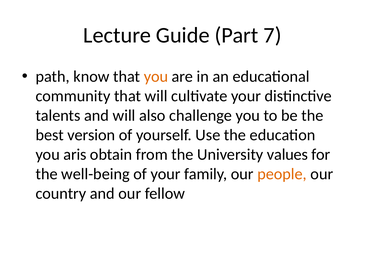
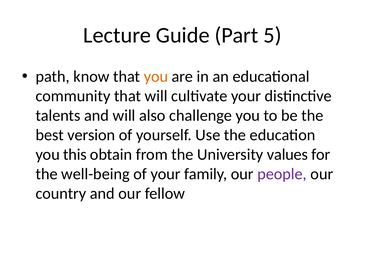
7: 7 -> 5 (272, 35)
aris: aris -> this (75, 154)
people colour: orange -> purple (282, 174)
